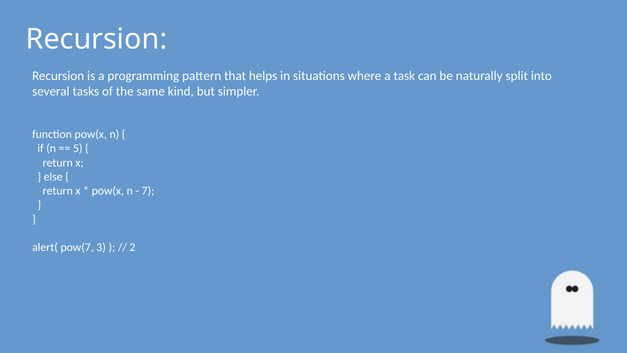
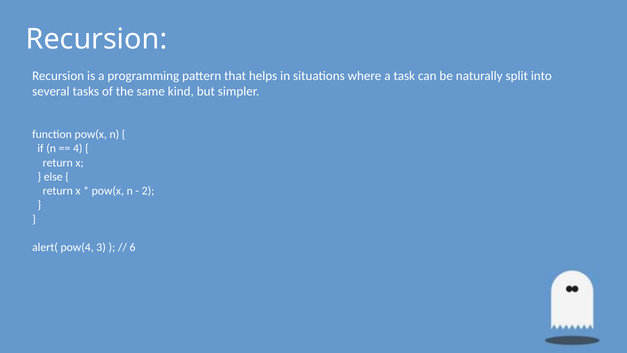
5: 5 -> 4 (78, 148)
7: 7 -> 2 (148, 191)
pow(7: pow(7 -> pow(4 (77, 247)
2: 2 -> 6 (133, 247)
